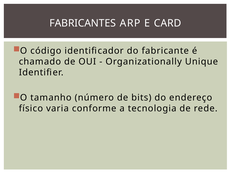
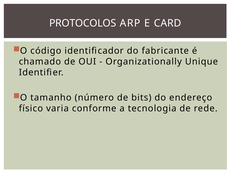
FABRICANTES: FABRICANTES -> PROTOCOLOS (83, 23)
